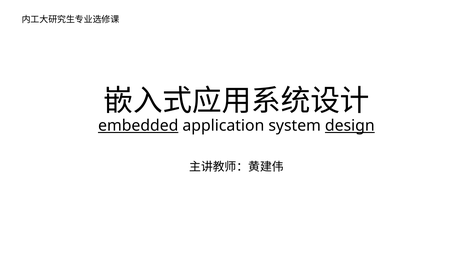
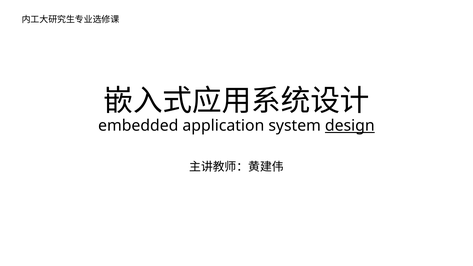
embedded underline: present -> none (138, 126)
